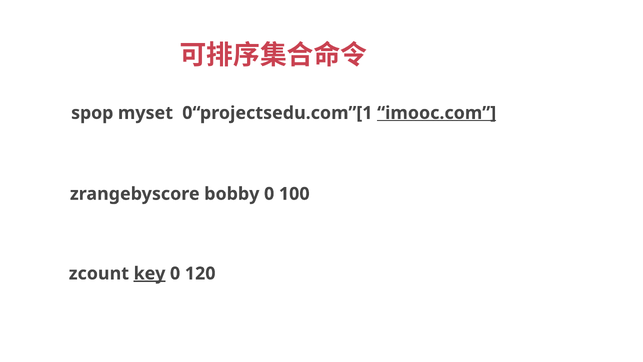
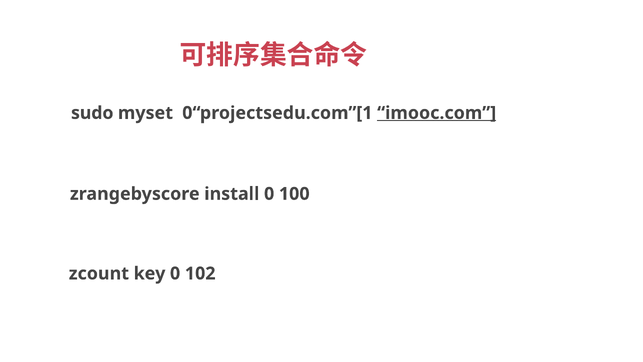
spop: spop -> sudo (92, 113)
bobby: bobby -> install (232, 194)
key underline: present -> none (150, 273)
120: 120 -> 102 (200, 273)
